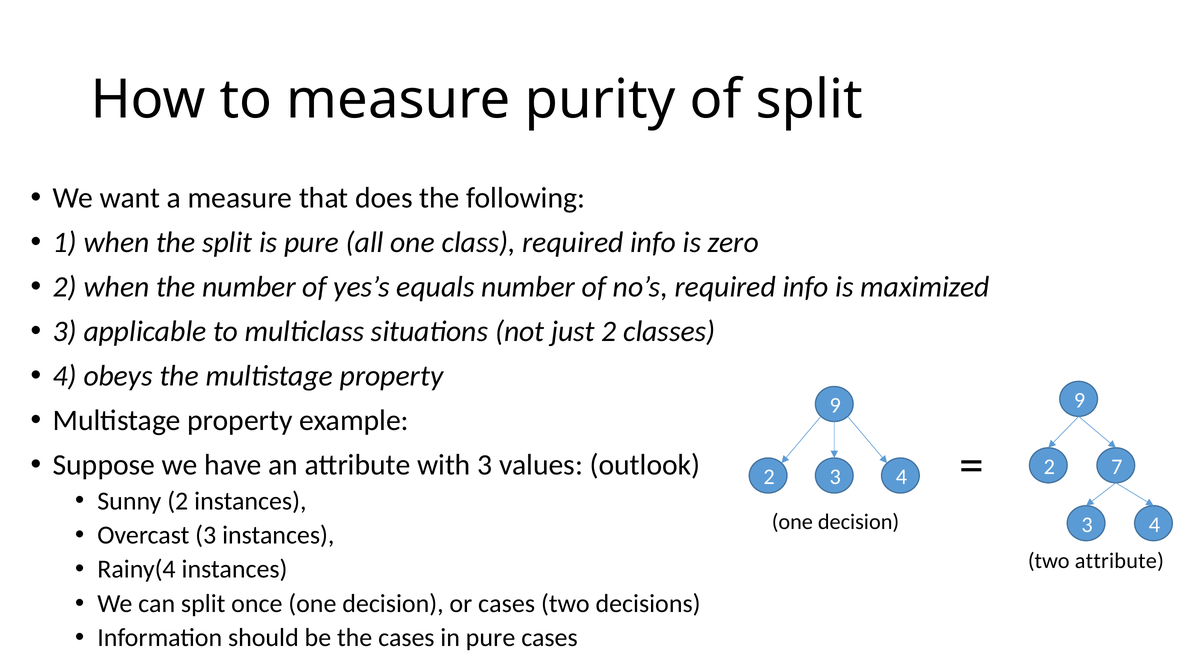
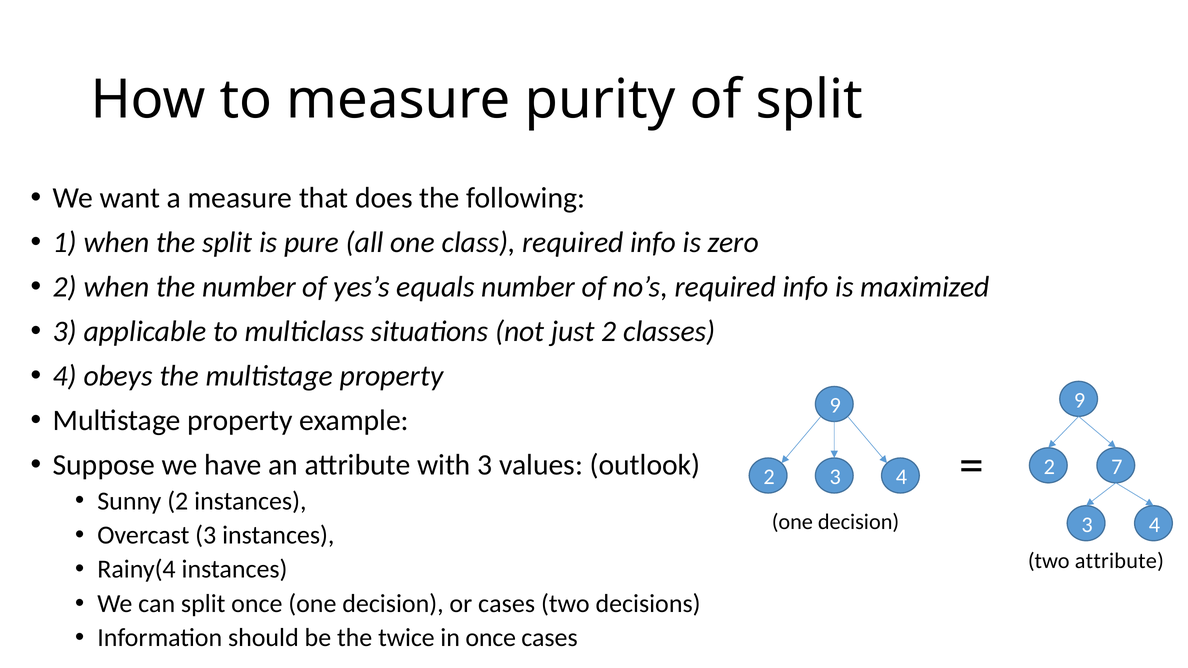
the cases: cases -> twice (406, 638)
in pure: pure -> once (491, 638)
